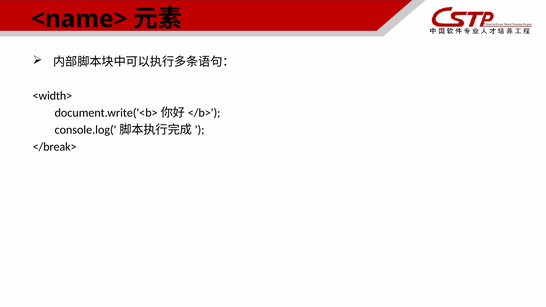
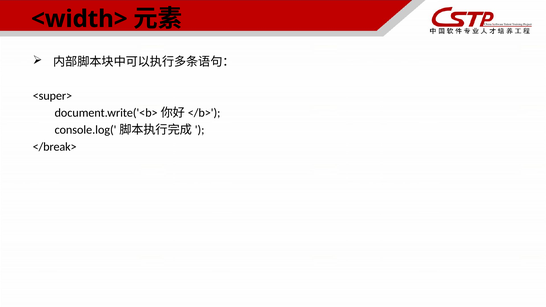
<name>: <name> -> <width> (79, 19)
<width>: <width> -> <super> (52, 96)
